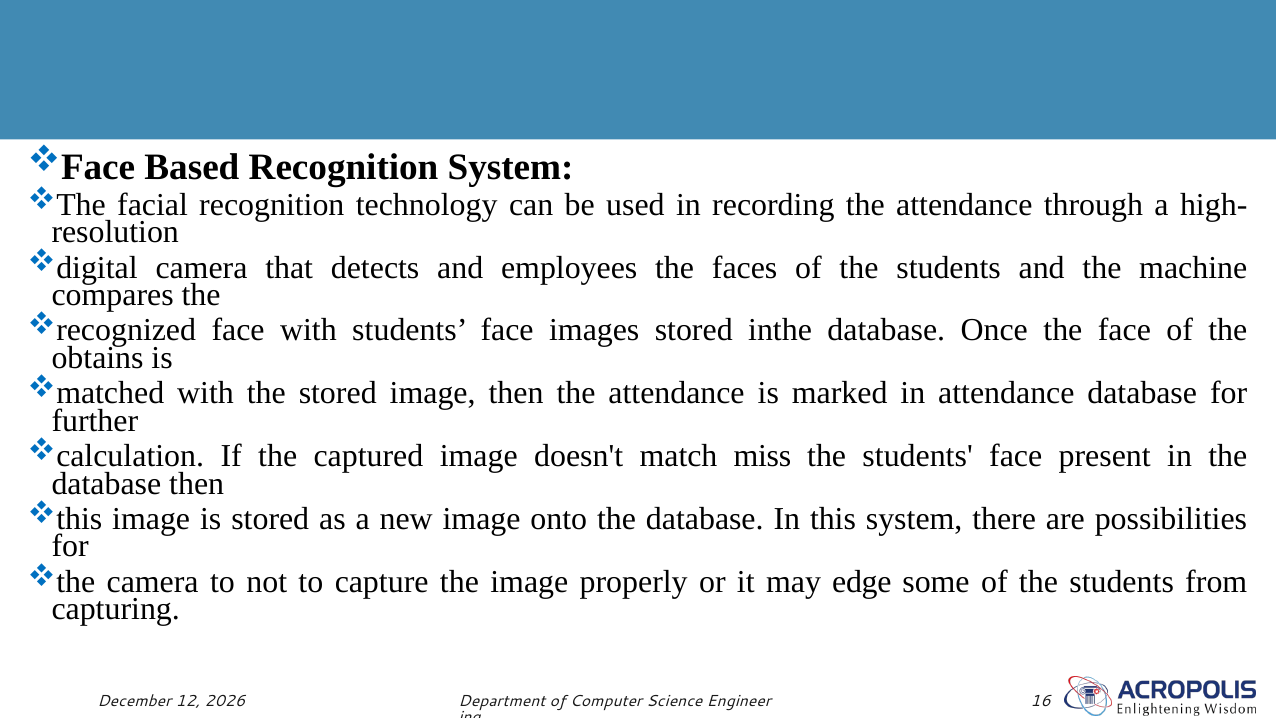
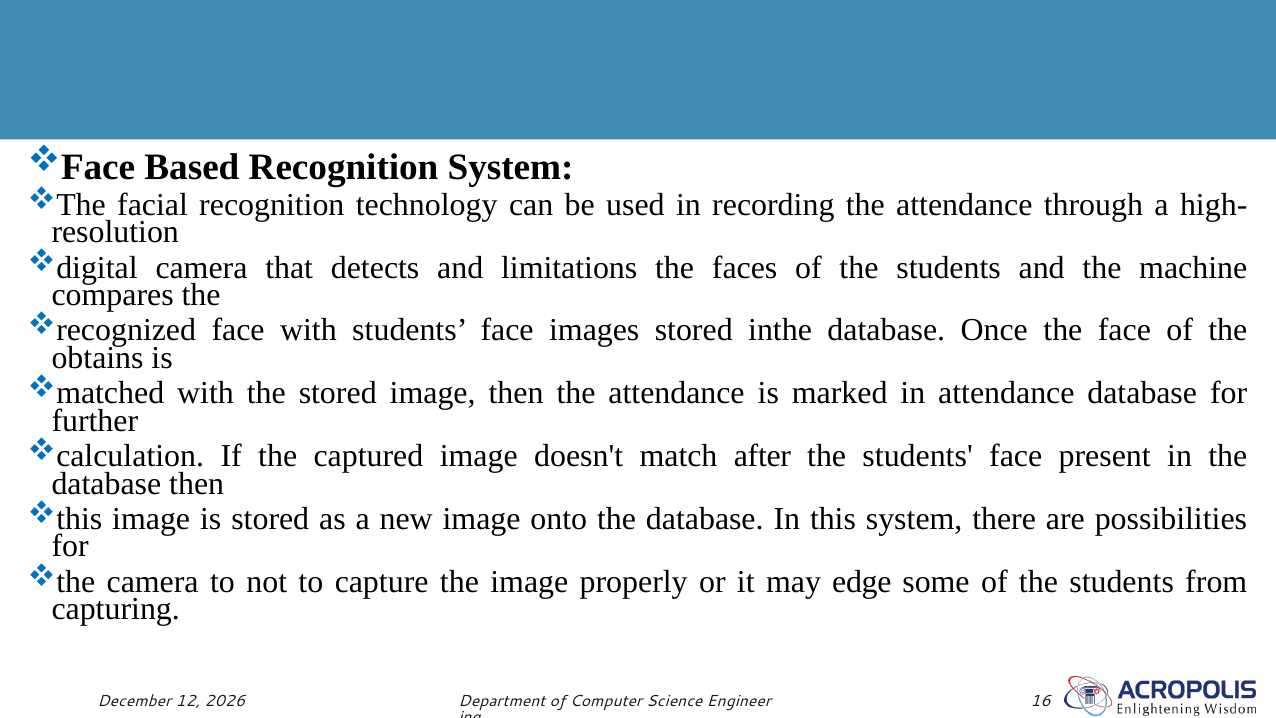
employees: employees -> limitations (569, 267)
miss: miss -> after (762, 456)
